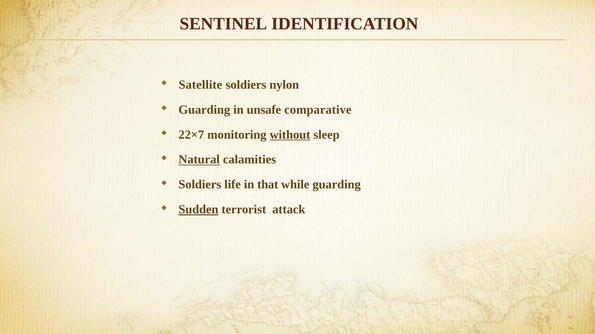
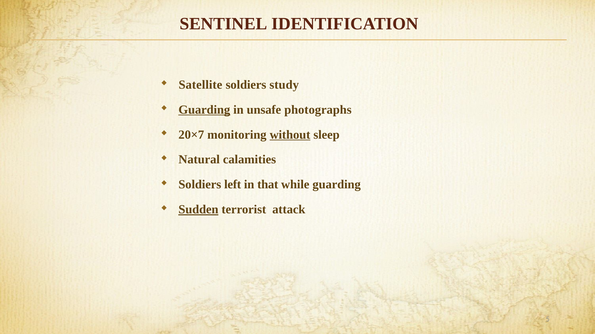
nylon: nylon -> study (284, 85)
Guarding underline: none -> present (204, 110)
comparative: comparative -> photographs (318, 110)
22×7: 22×7 -> 20×7 (191, 135)
Natural underline: present -> none (199, 160)
life: life -> left (233, 185)
